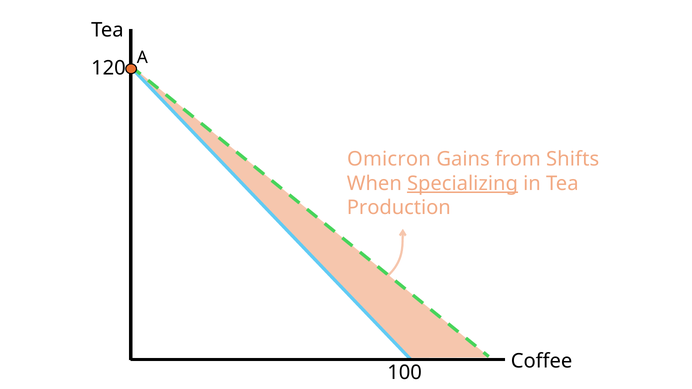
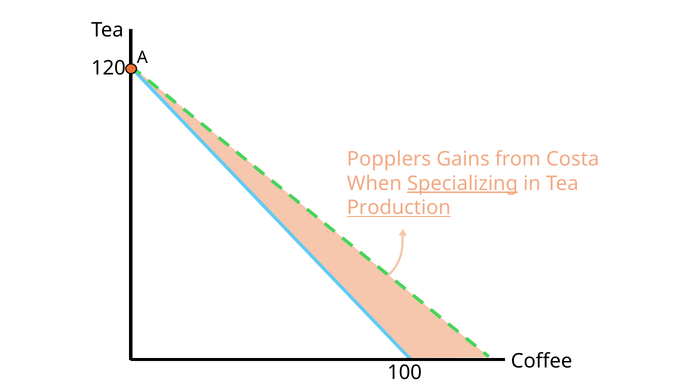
Omicron: Omicron -> Popplers (389, 159)
Shifts: Shifts -> Costa (573, 159)
Production underline: none -> present (399, 208)
